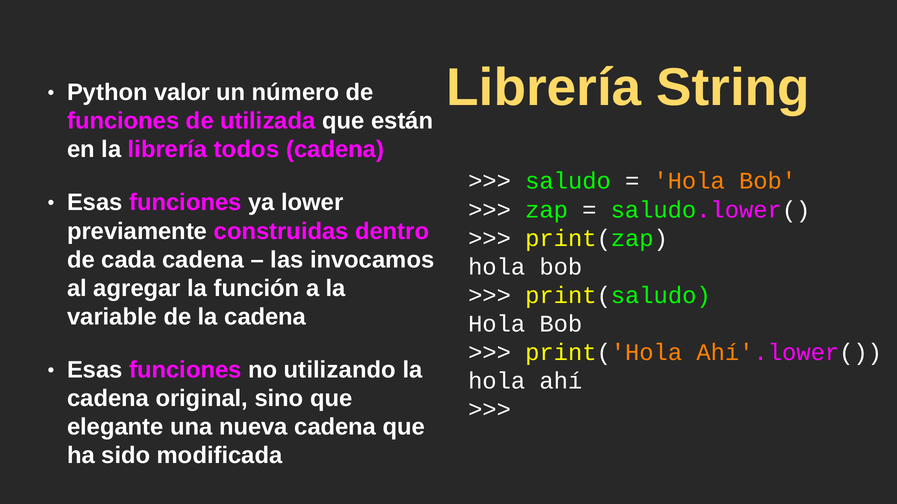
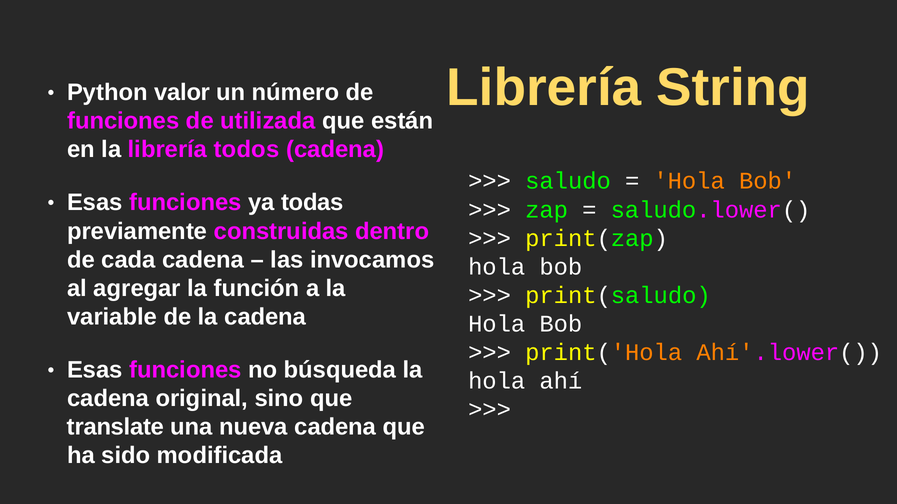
lower: lower -> todas (312, 203)
utilizando: utilizando -> búsqueda (340, 370)
elegante: elegante -> translate (115, 427)
